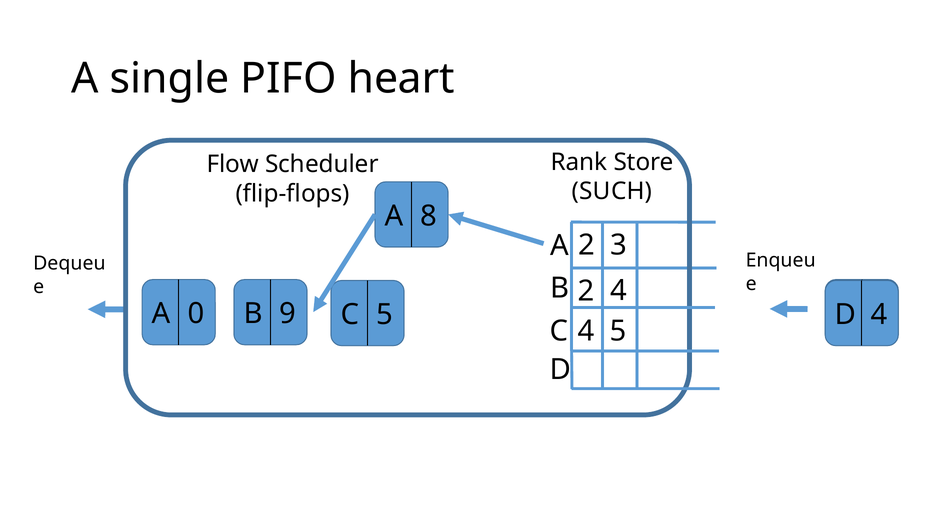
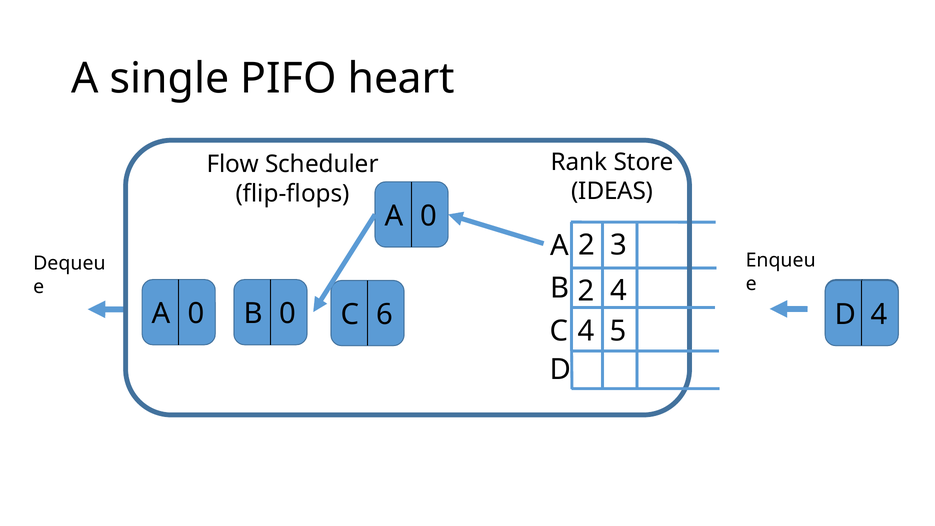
SUCH: SUCH -> IDEAS (612, 191)
8: 8 -> 0 (429, 216)
B 9: 9 -> 0 (288, 314)
5: 5 -> 6 (385, 315)
